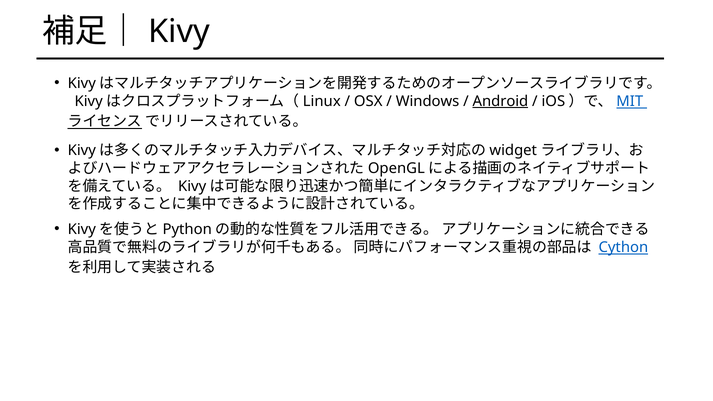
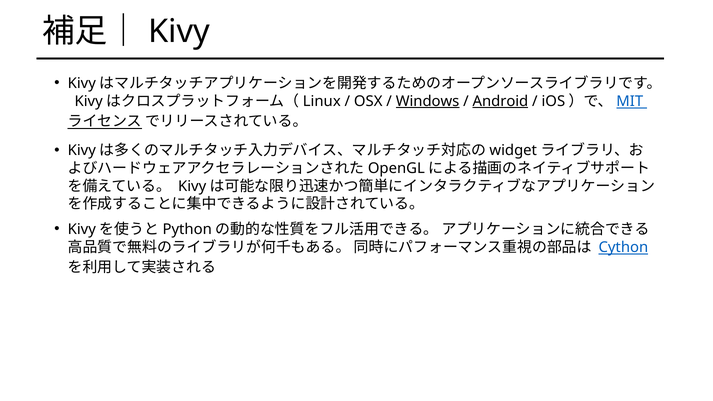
Windows underline: none -> present (428, 101)
